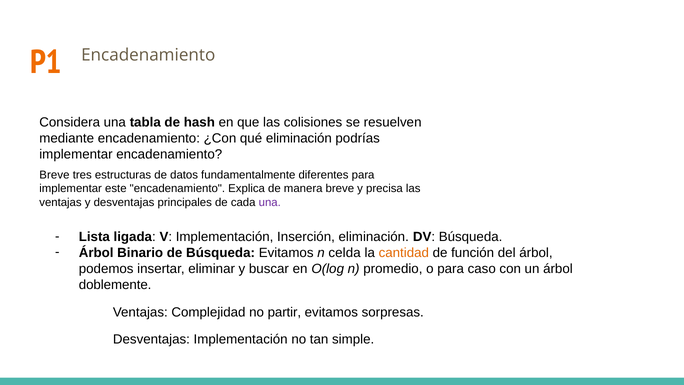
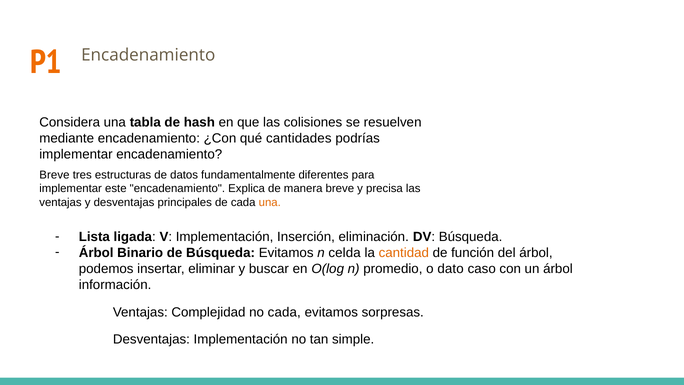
qué eliminación: eliminación -> cantidades (299, 138)
una colour: purple -> orange (270, 202)
o para: para -> dato (451, 269)
doblemente: doblemente -> información (115, 285)
no partir: partir -> cada (284, 312)
